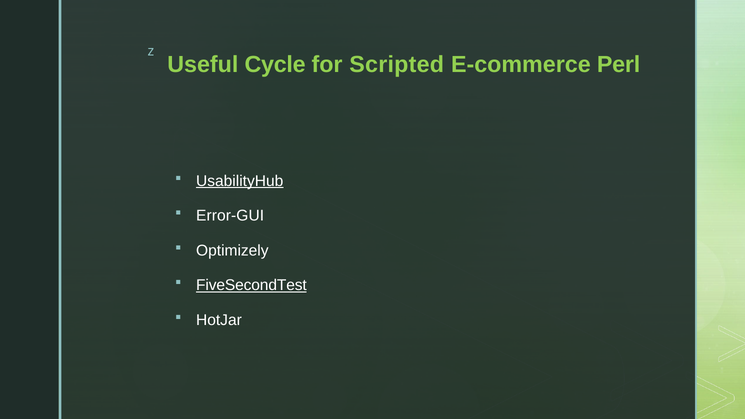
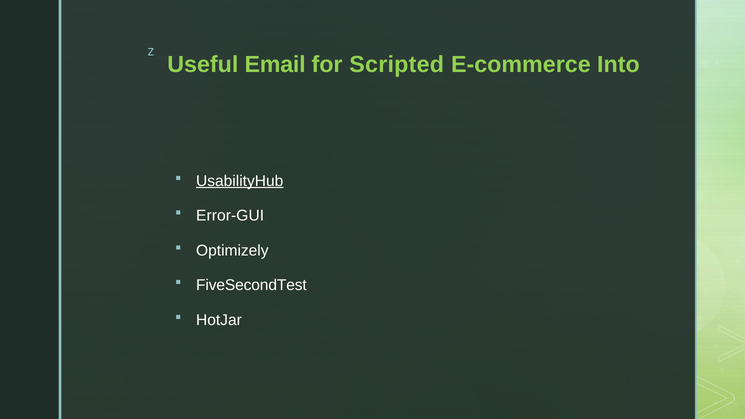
Cycle: Cycle -> Email (275, 65)
Perl: Perl -> Into (618, 65)
FiveSecondTest underline: present -> none (251, 285)
